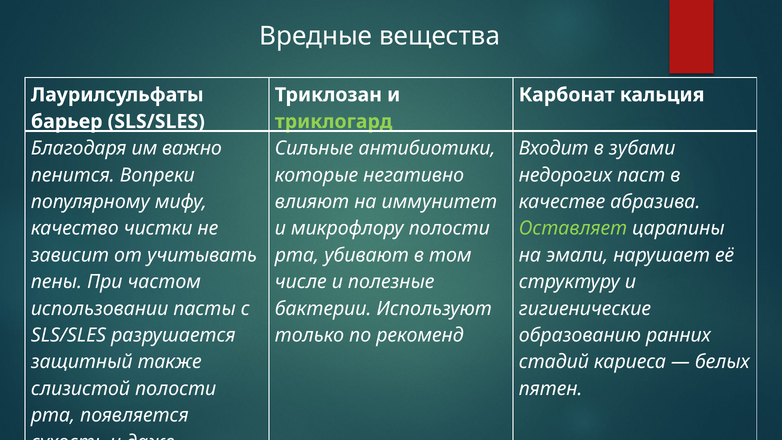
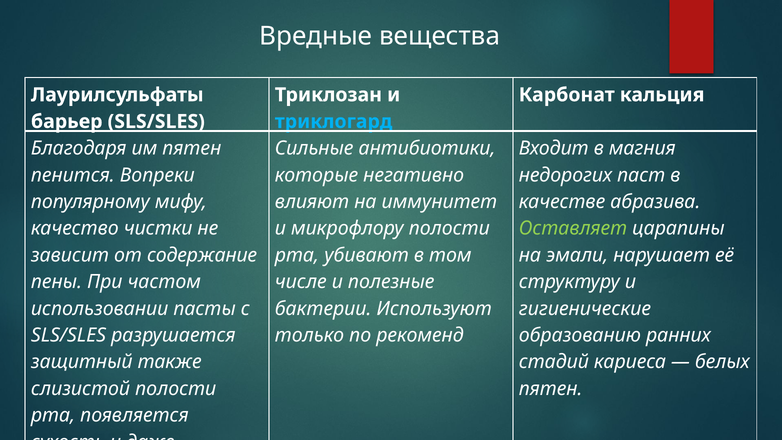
триклогард colour: light green -> light blue (334, 122)
им важно: важно -> пятен (192, 148)
зубами: зубами -> магния (642, 148)
учитывать: учитывать -> содержание (202, 255)
